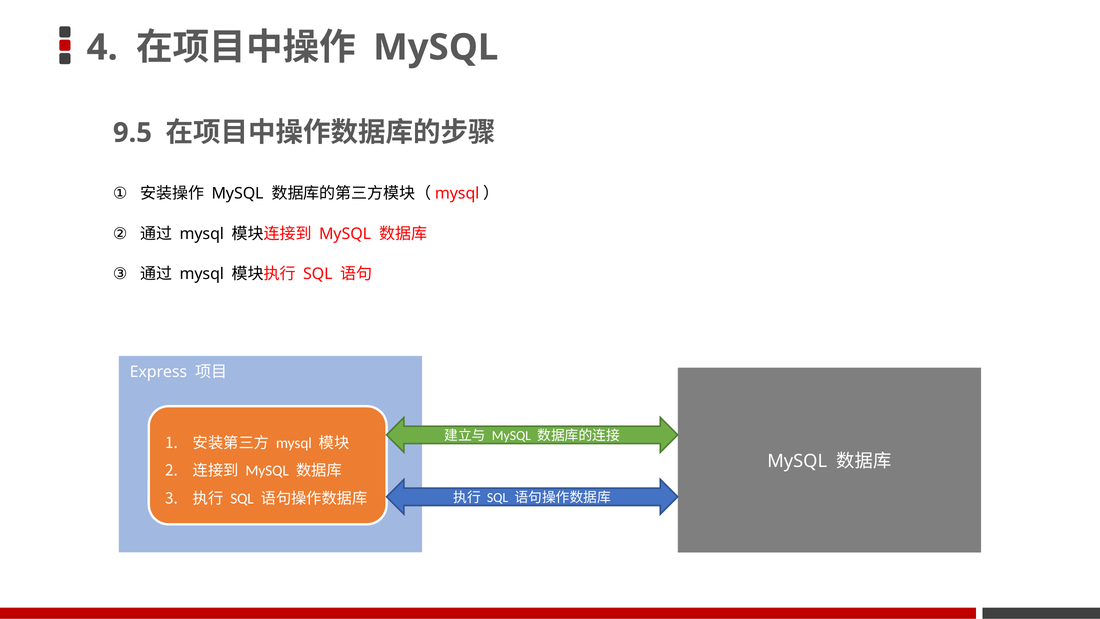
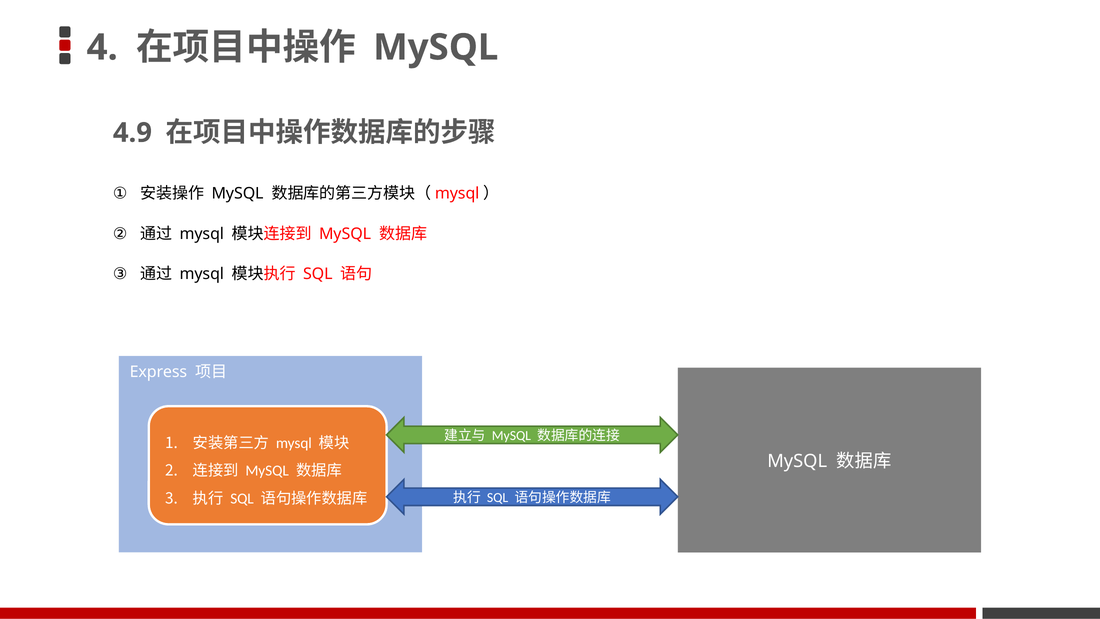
9.5: 9.5 -> 4.9 (132, 133)
